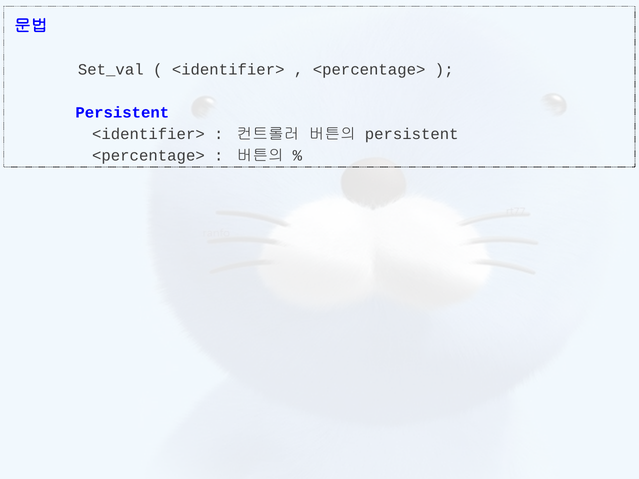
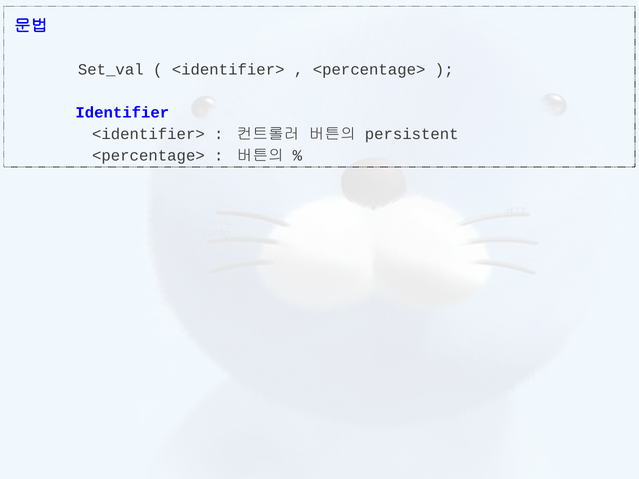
Persistent: Persistent -> Identifier (122, 113)
